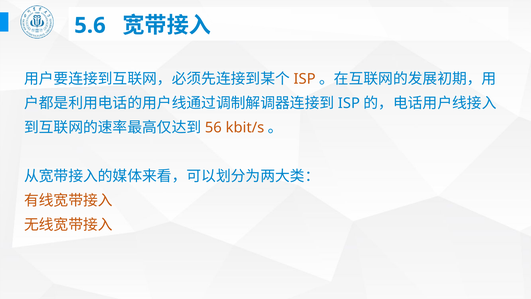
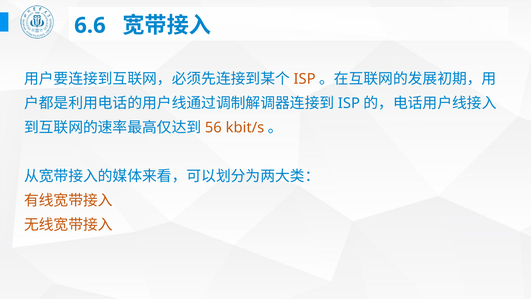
5.6: 5.6 -> 6.6 (90, 25)
